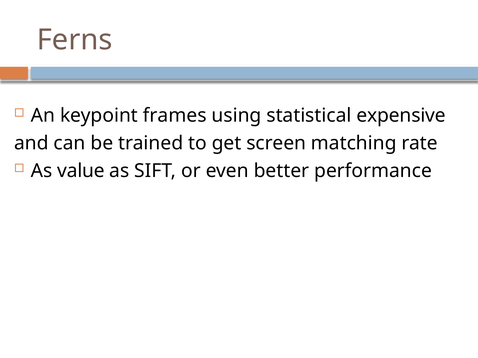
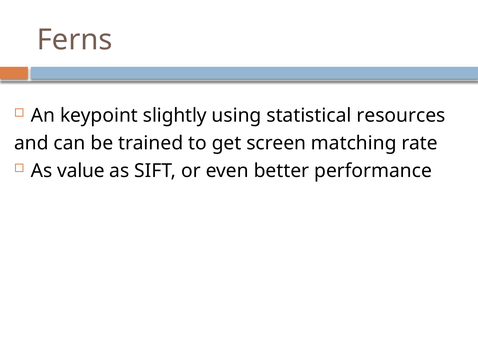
frames: frames -> slightly (175, 116)
expensive: expensive -> resources (401, 116)
